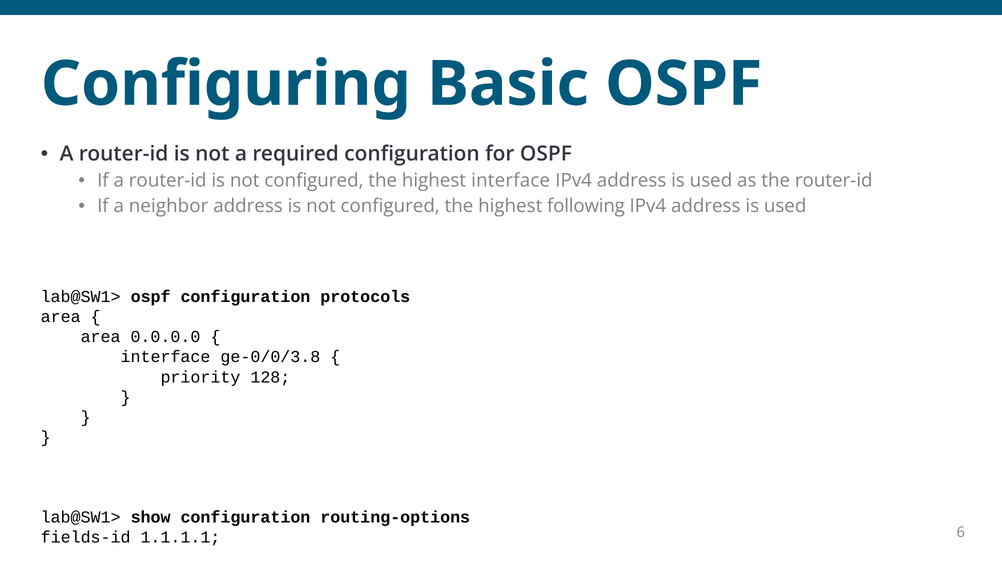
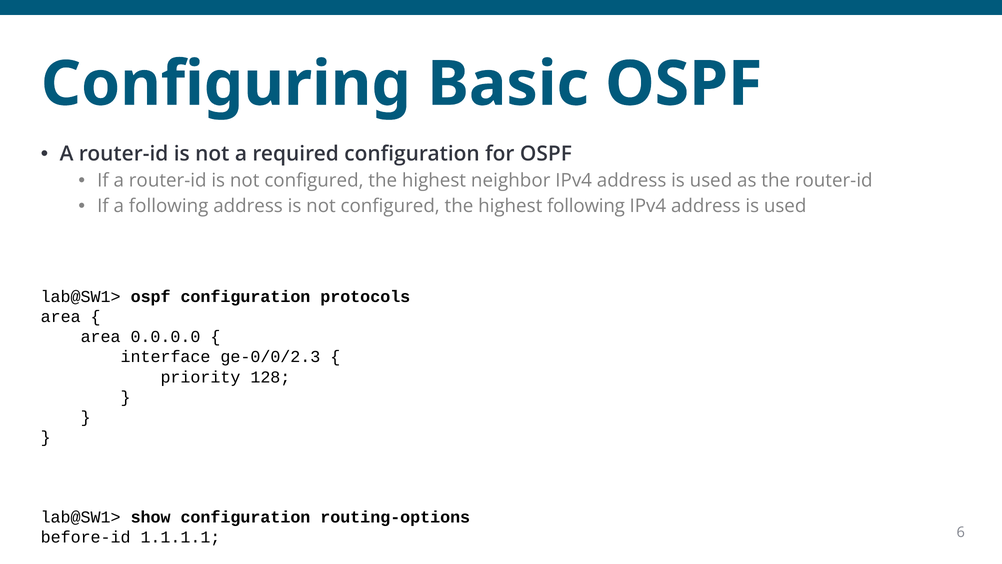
highest interface: interface -> neighbor (511, 181)
a neighbor: neighbor -> following (169, 206)
ge-0/0/3.8: ge-0/0/3.8 -> ge-0/0/2.3 (270, 357)
fields-id: fields-id -> before-id (86, 537)
